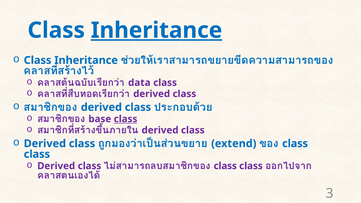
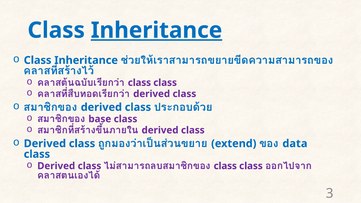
data: data -> class (139, 83)
class underline: present -> none (126, 119)
class: class -> data (295, 144)
